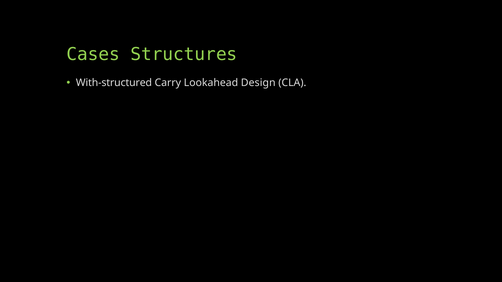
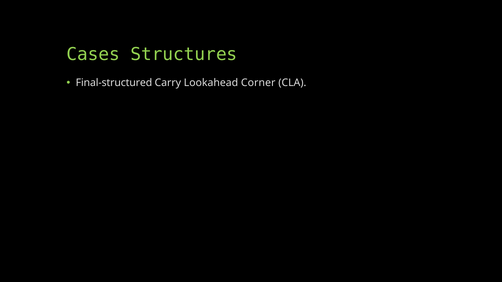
With-structured: With-structured -> Final-structured (114, 83)
Design: Design -> Corner (258, 83)
